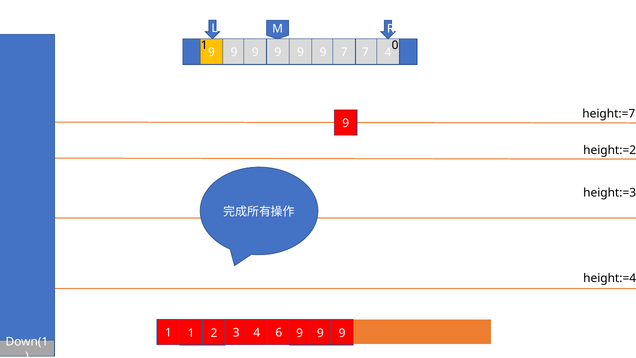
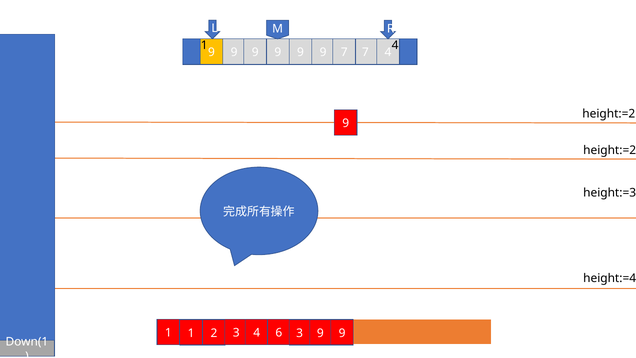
1 0: 0 -> 4 (395, 45)
height:=7: height:=7 -> height:=2 (609, 114)
6 9: 9 -> 3 (300, 333)
